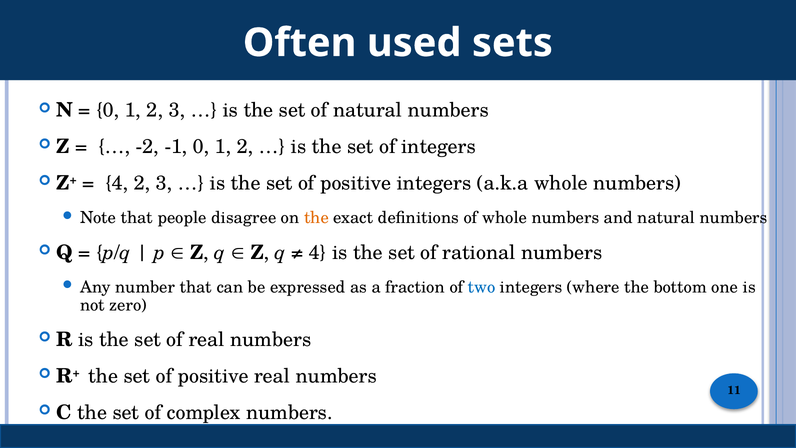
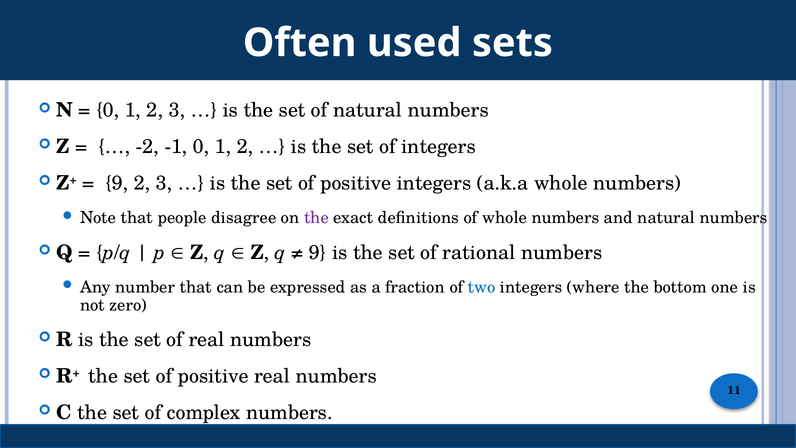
4: 4 -> 9 (117, 183)
the colour: orange -> purple (316, 218)
4: 4 -> 9 (318, 252)
